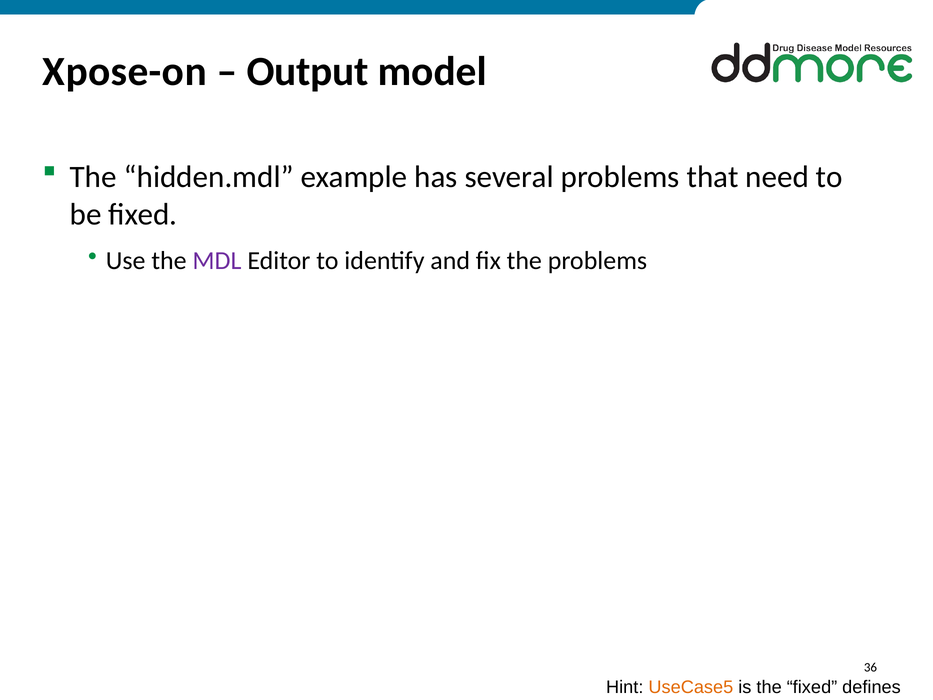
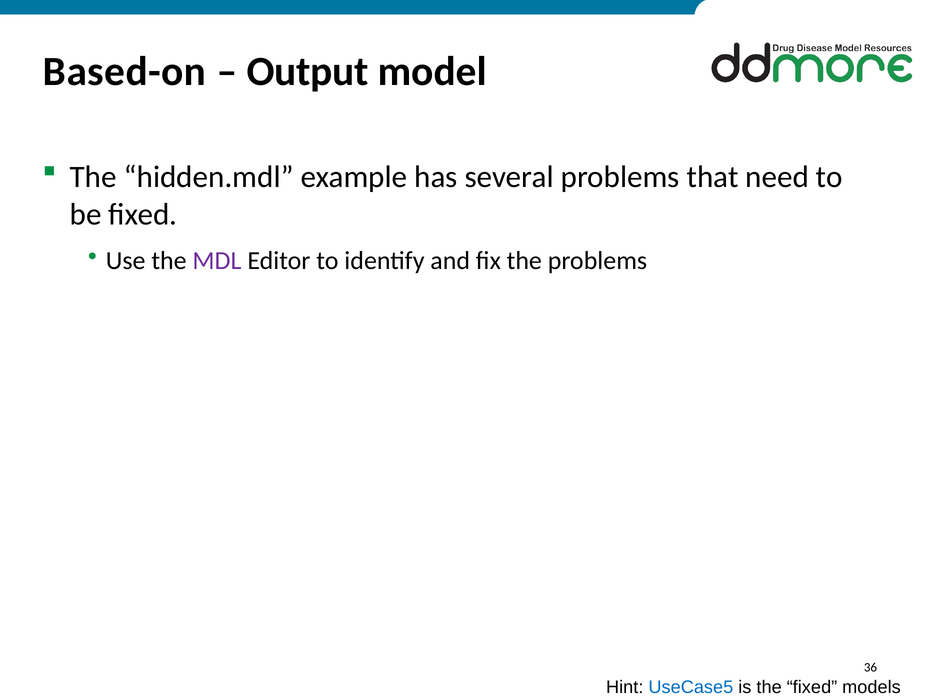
Xpose-on: Xpose-on -> Based-on (125, 72)
UseCase5 colour: orange -> blue (691, 687)
defines: defines -> models (872, 687)
